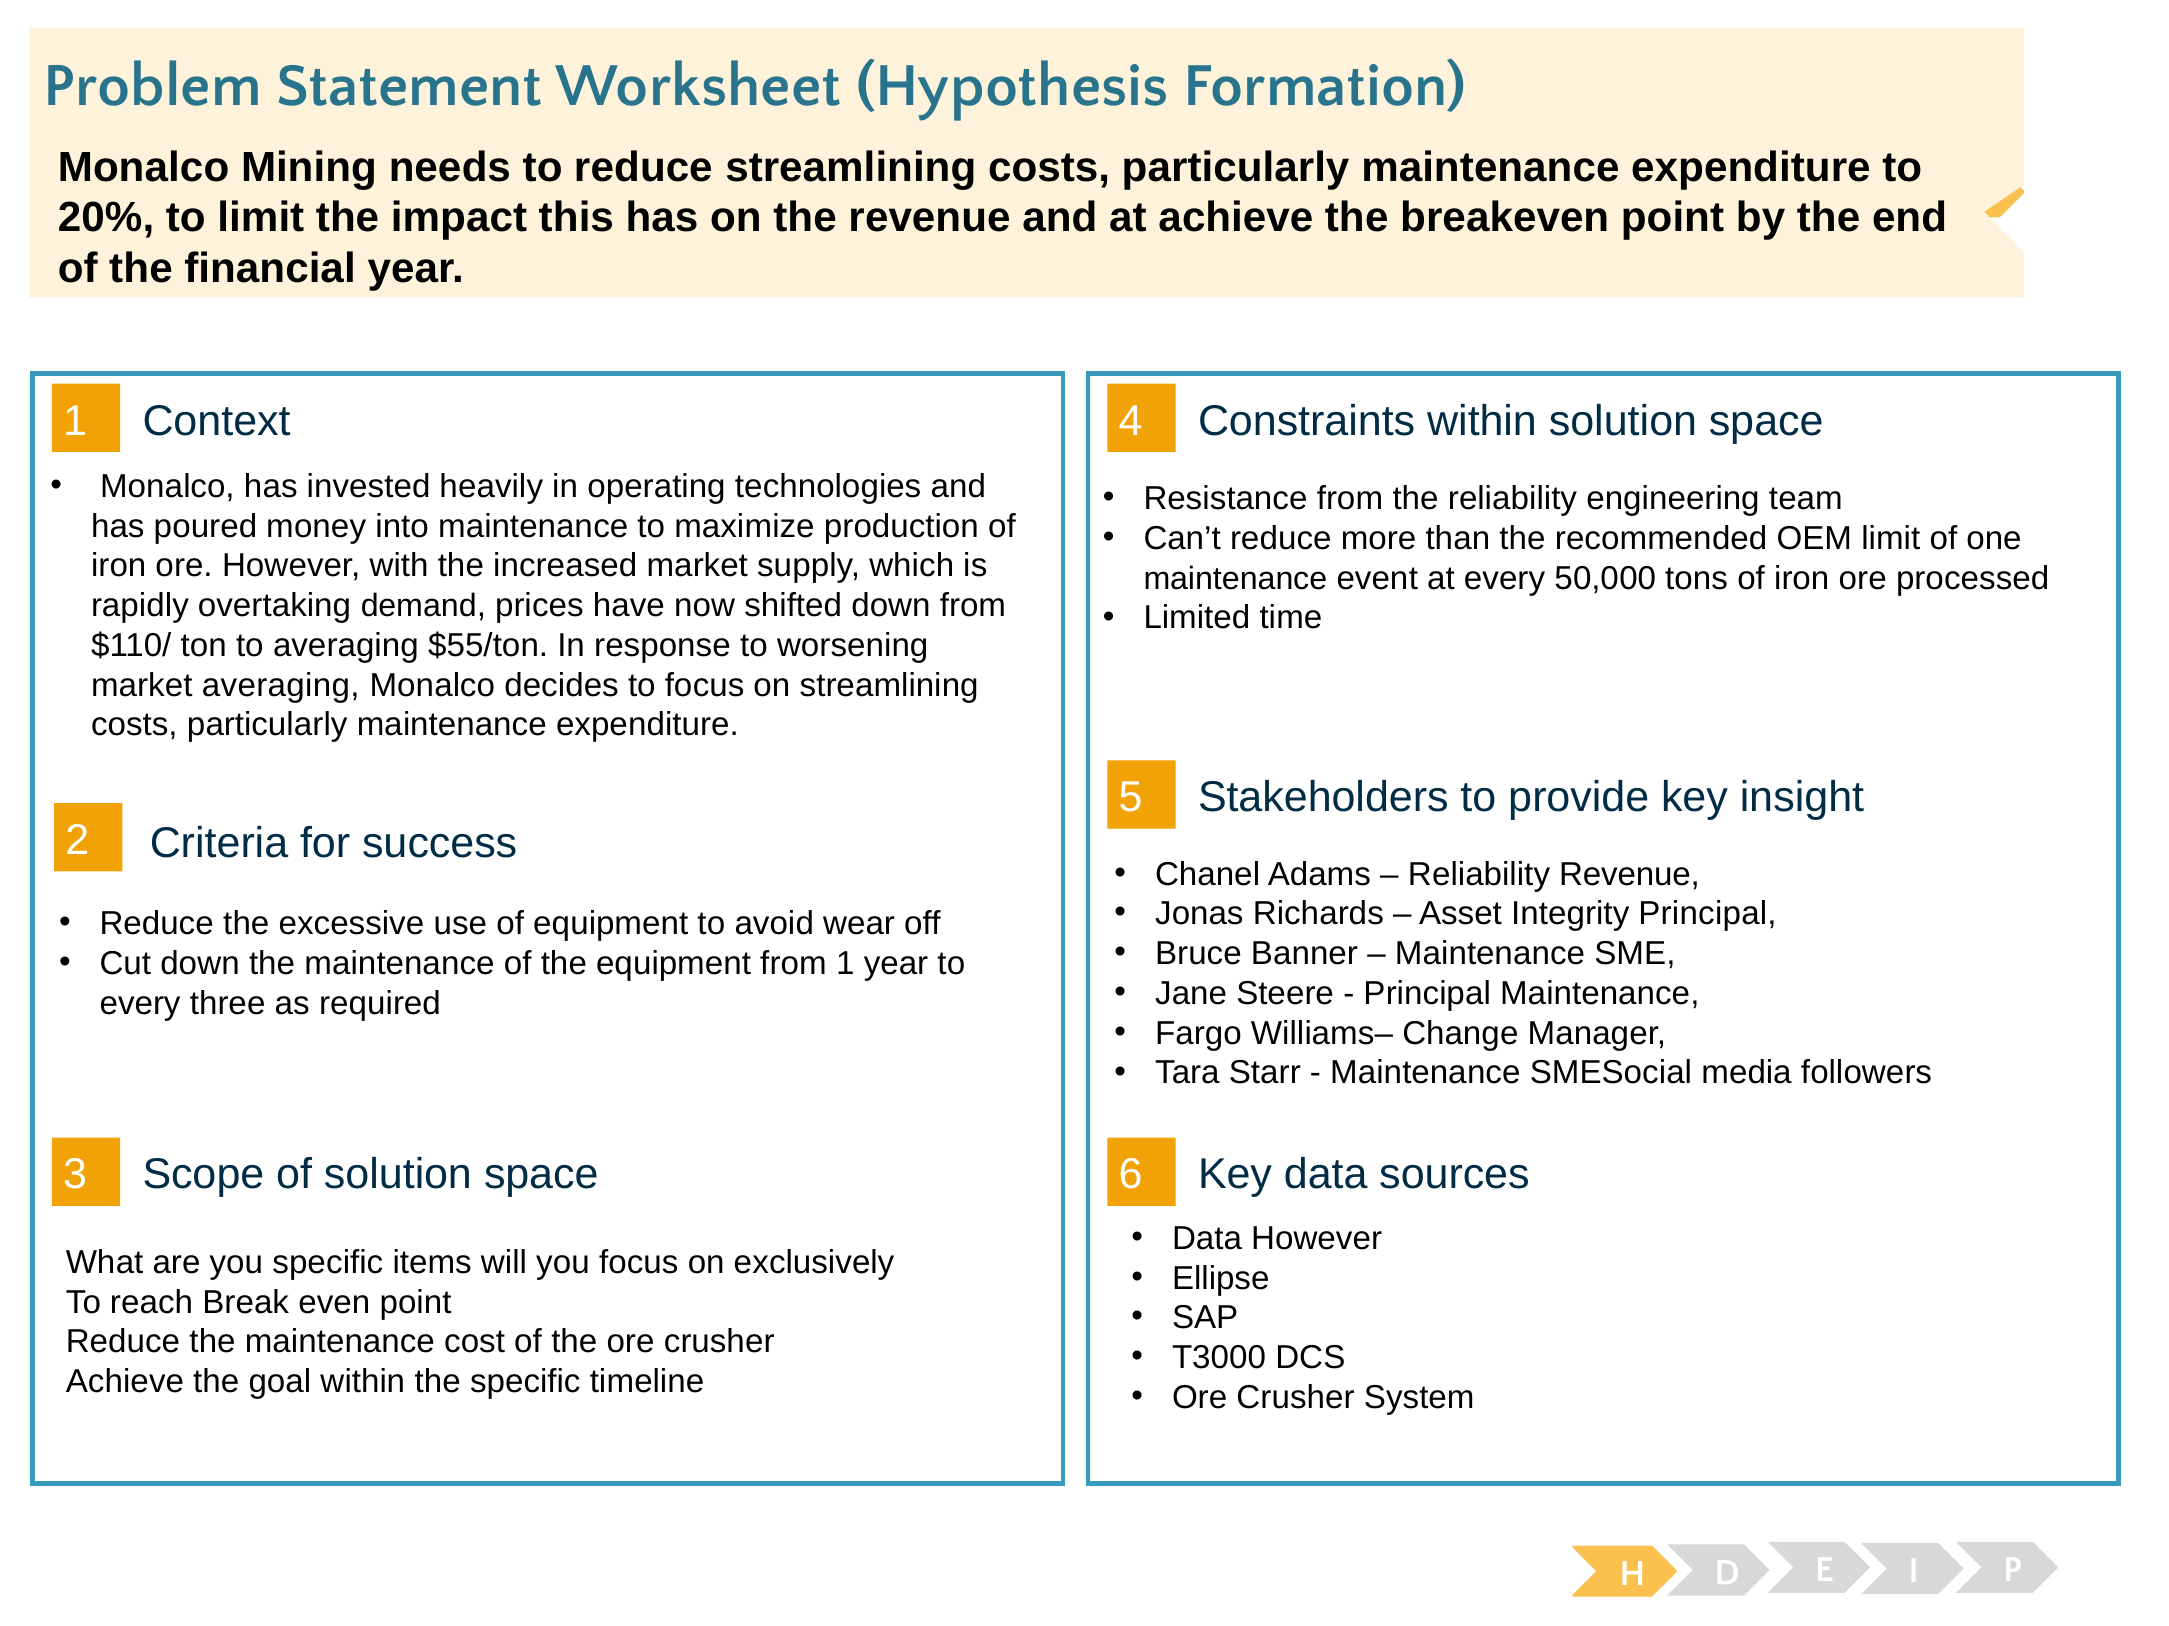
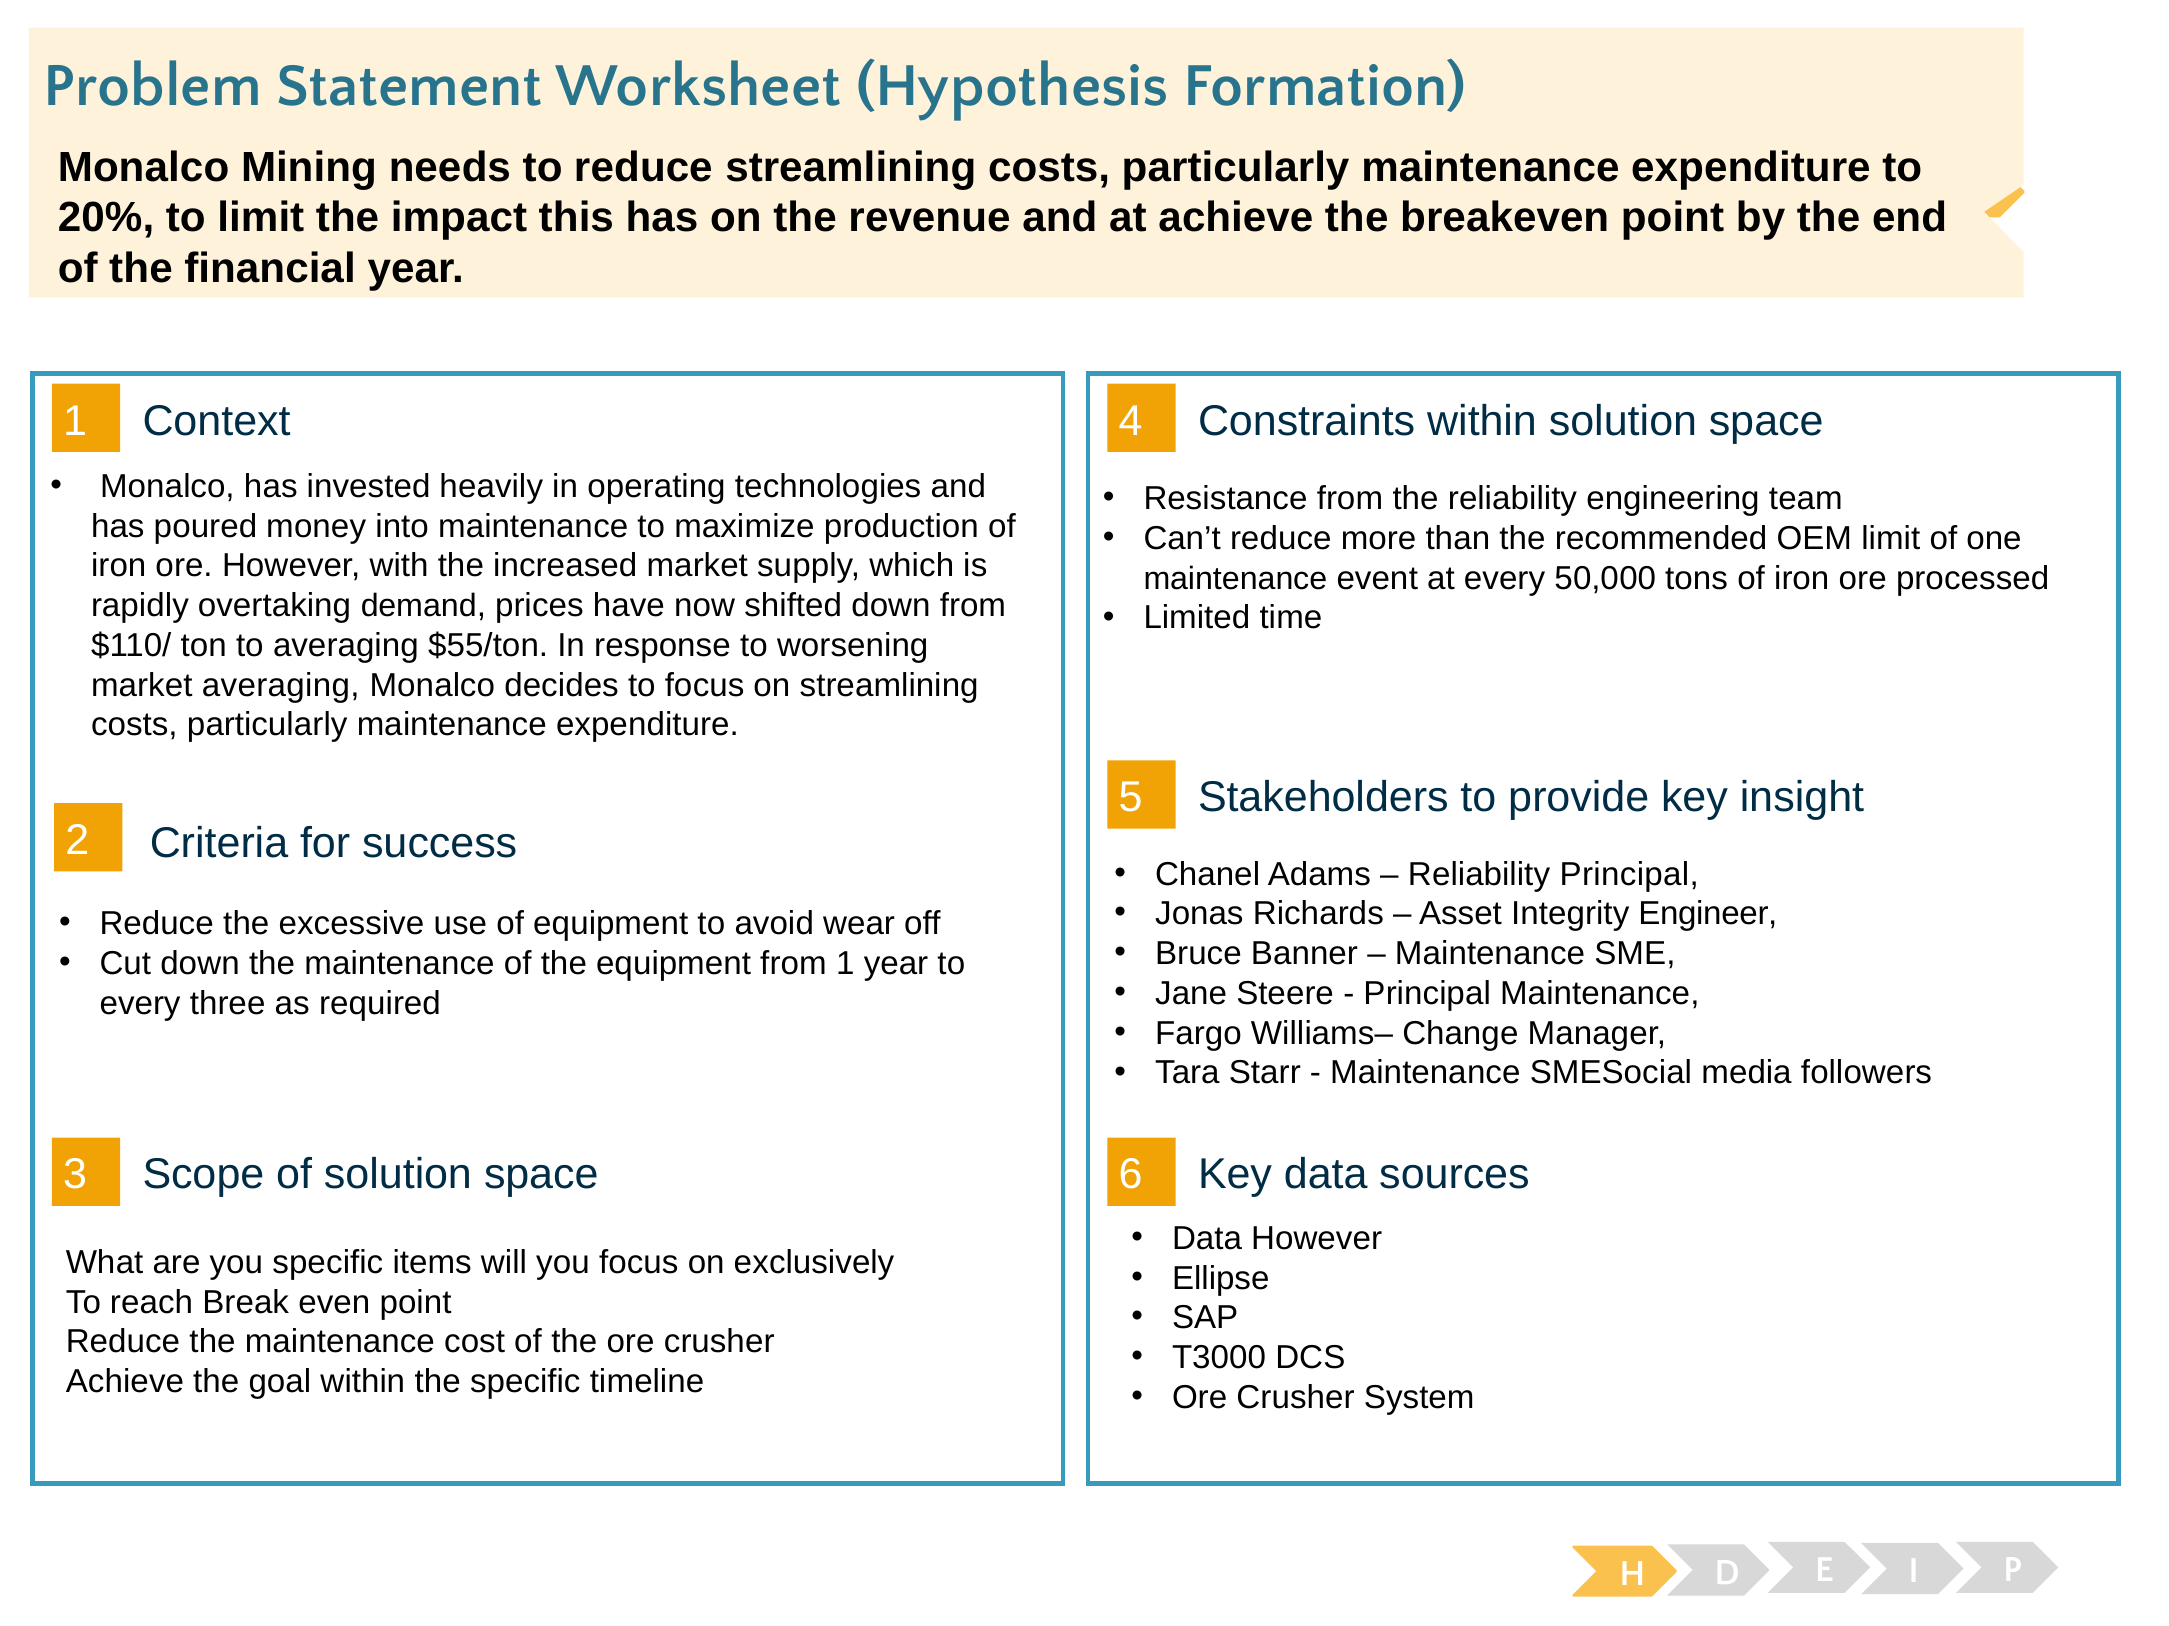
Reliability Revenue: Revenue -> Principal (1629, 875)
Integrity Principal: Principal -> Engineer (1708, 914)
